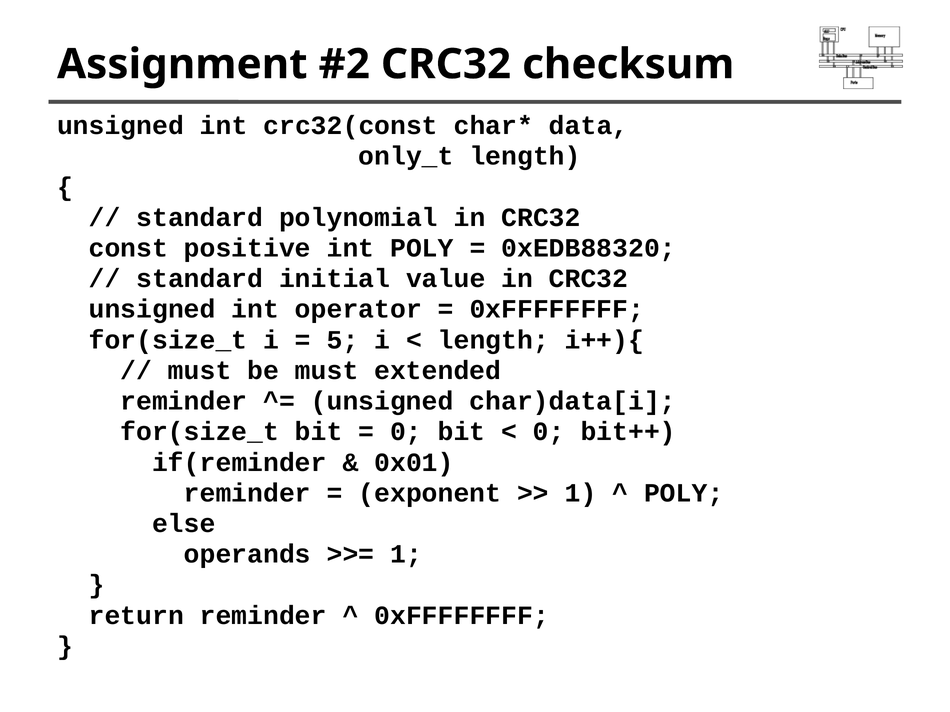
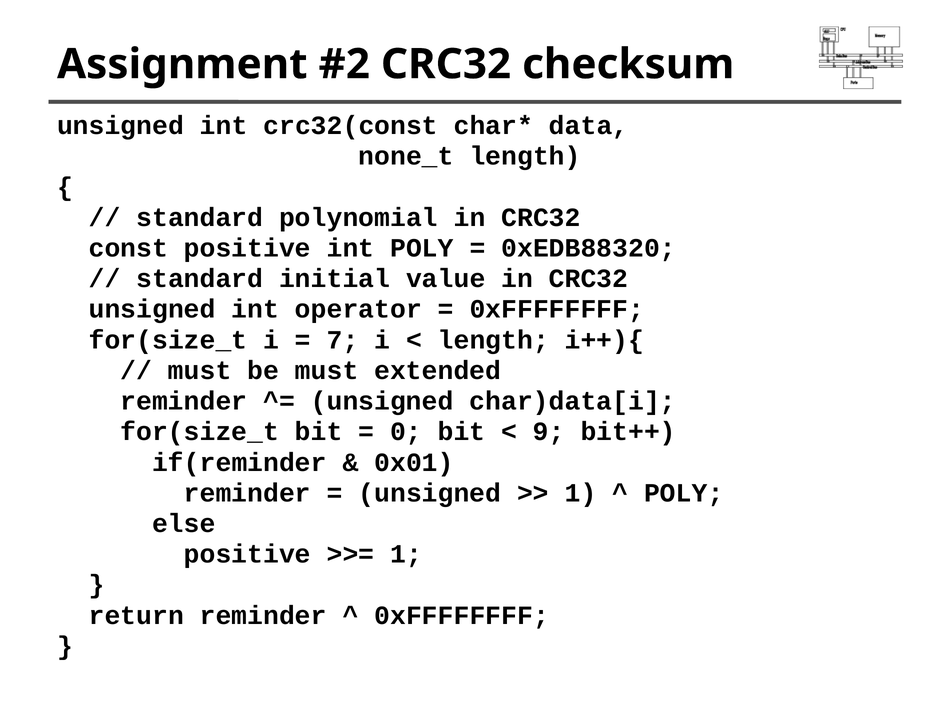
only_t: only_t -> none_t (406, 156)
5: 5 -> 7 (343, 340)
0: 0 -> 9 (549, 432)
exponent: exponent -> unsigned (430, 493)
operands: operands -> positive (247, 555)
